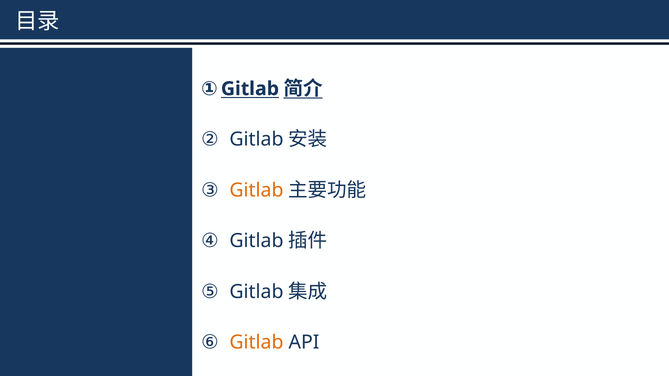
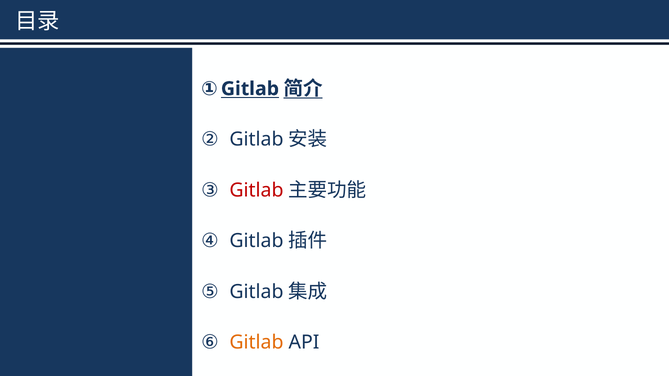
Gitlab colour: orange -> red (256, 190)
